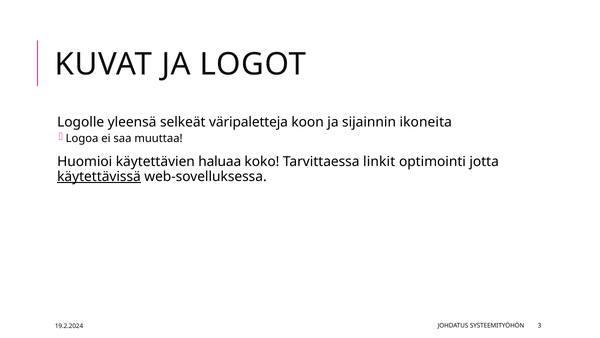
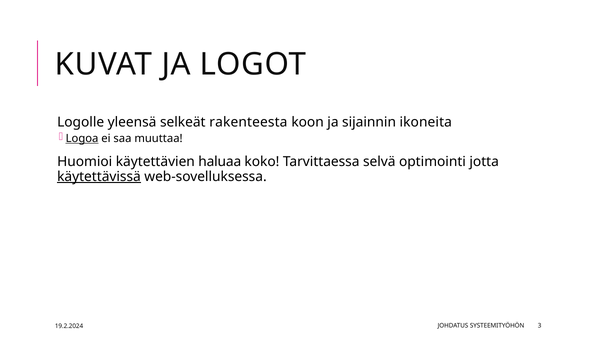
väripaletteja: väripaletteja -> rakenteesta (248, 122)
Logoa underline: none -> present (82, 138)
linkit: linkit -> selvä (379, 162)
